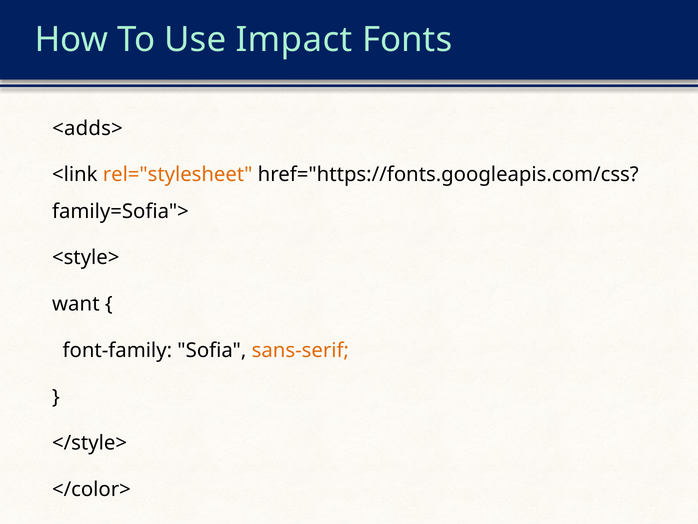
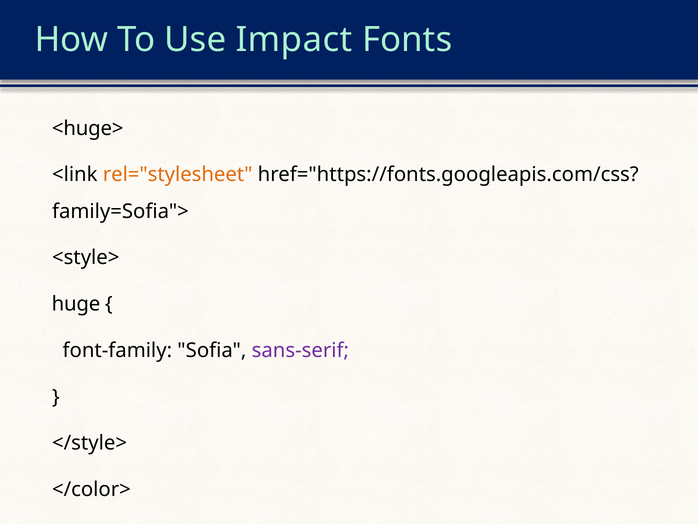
<adds>: <adds> -> <huge> (88, 128)
want: want -> huge (76, 304)
sans-serif colour: orange -> purple (300, 350)
